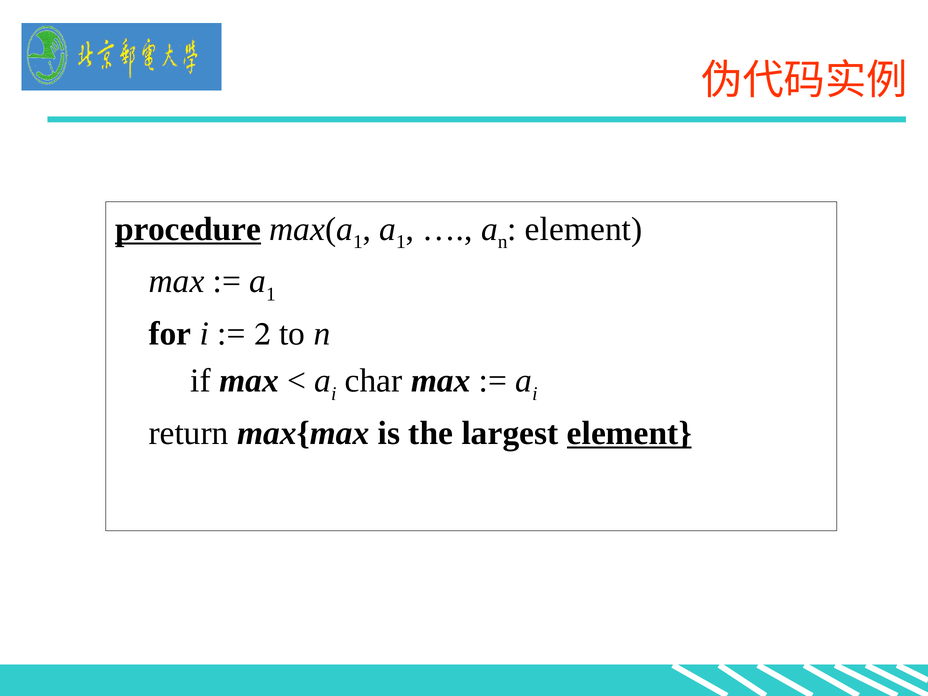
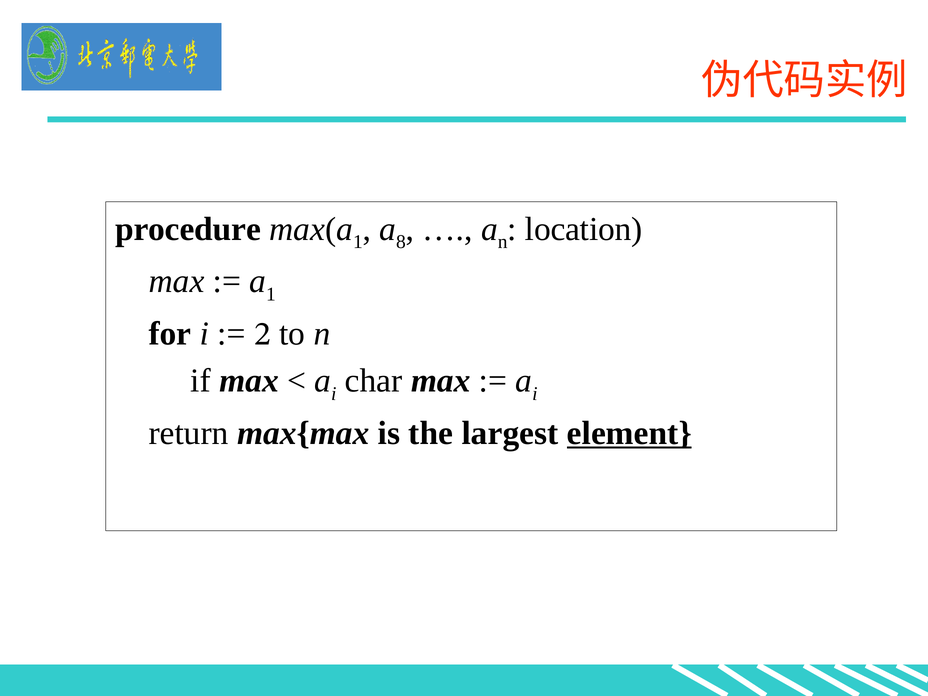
procedure underline: present -> none (188, 229)
1: 1 -> 8 (401, 242)
element: element -> location (584, 229)
